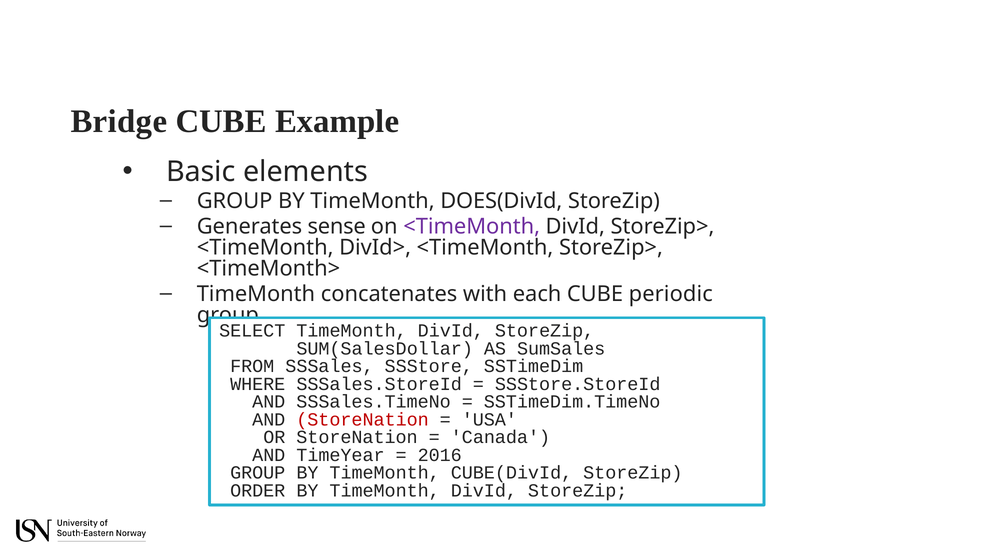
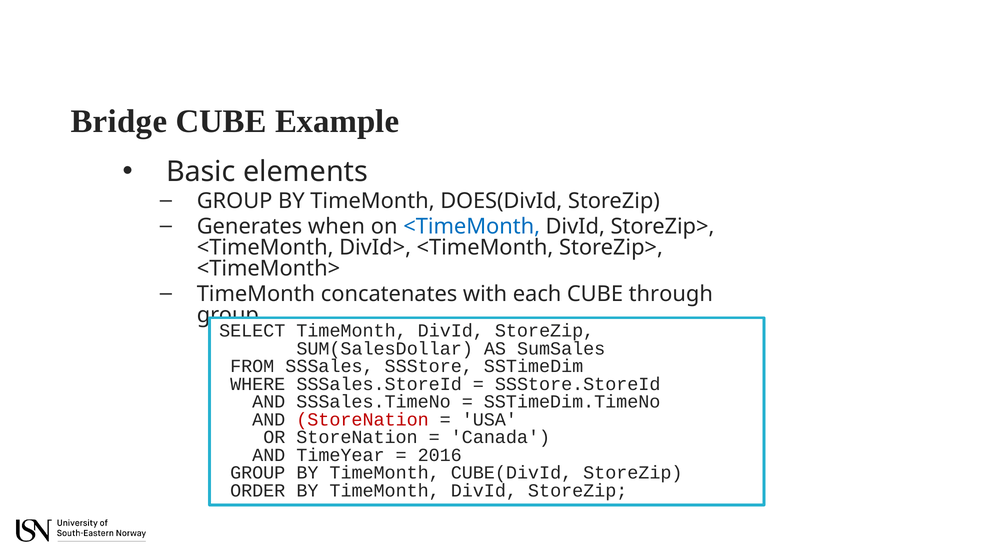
sense: sense -> when (336, 226)
<TimeMonth colour: purple -> blue (472, 226)
periodic: periodic -> through (671, 294)
